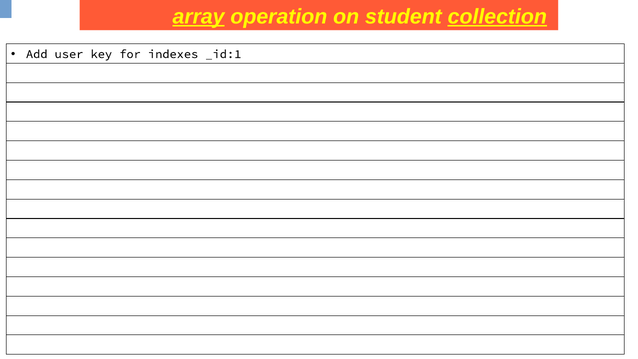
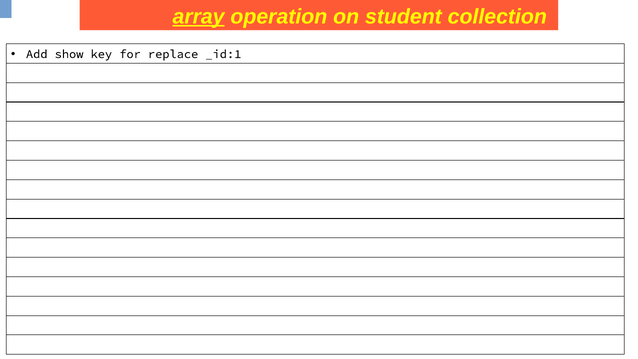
collection underline: present -> none (497, 17)
user: user -> show (69, 54)
indexes: indexes -> replace (173, 54)
